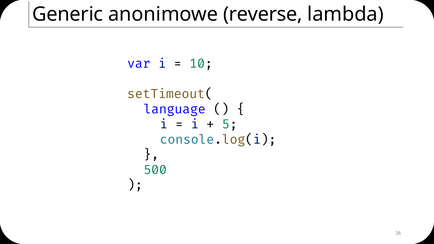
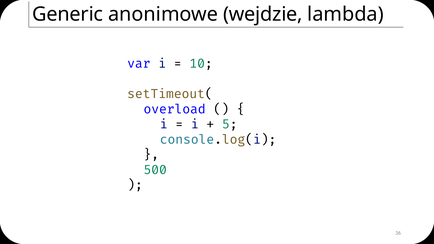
reverse: reverse -> wejdzie (263, 14)
language: language -> overload (175, 109)
